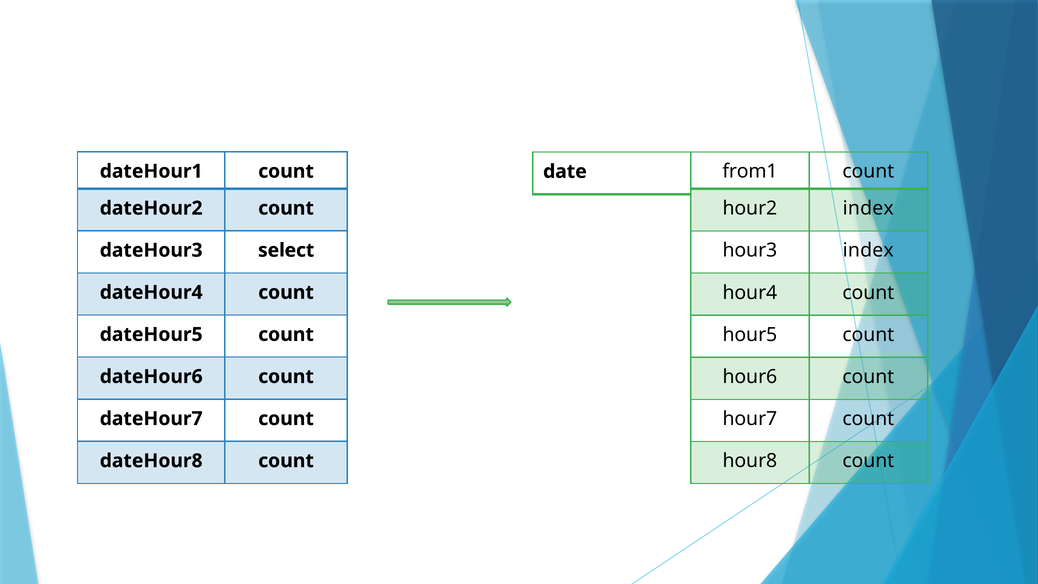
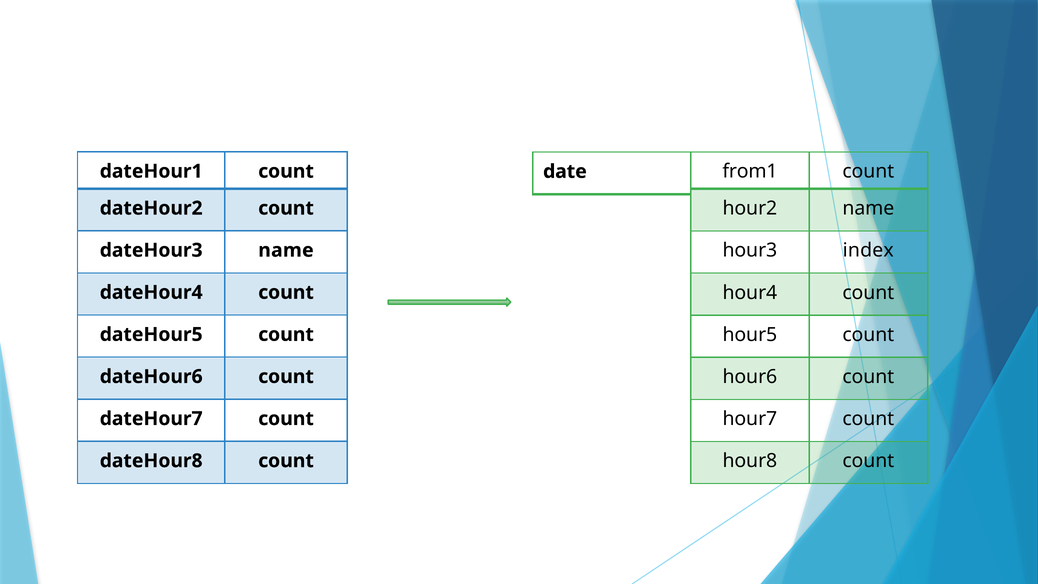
hour2 index: index -> name (868, 208)
dateHour3 select: select -> name (286, 250)
